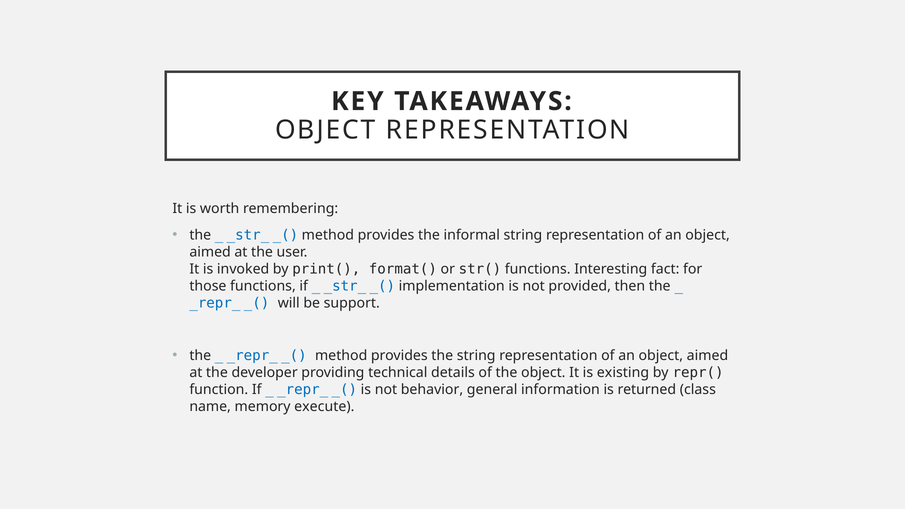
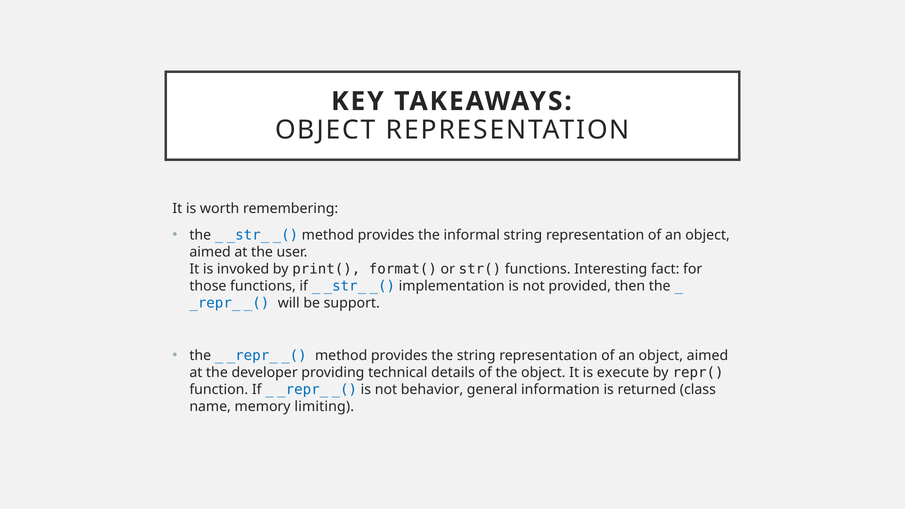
existing: existing -> execute (623, 373)
execute: execute -> limiting (324, 407)
